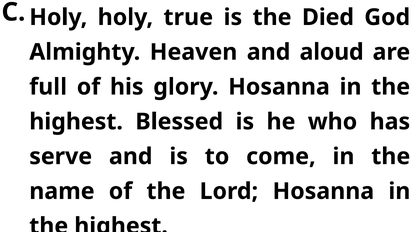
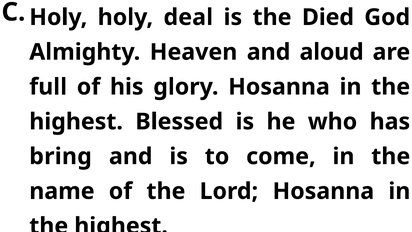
true: true -> deal (188, 17)
serve: serve -> bring (61, 156)
